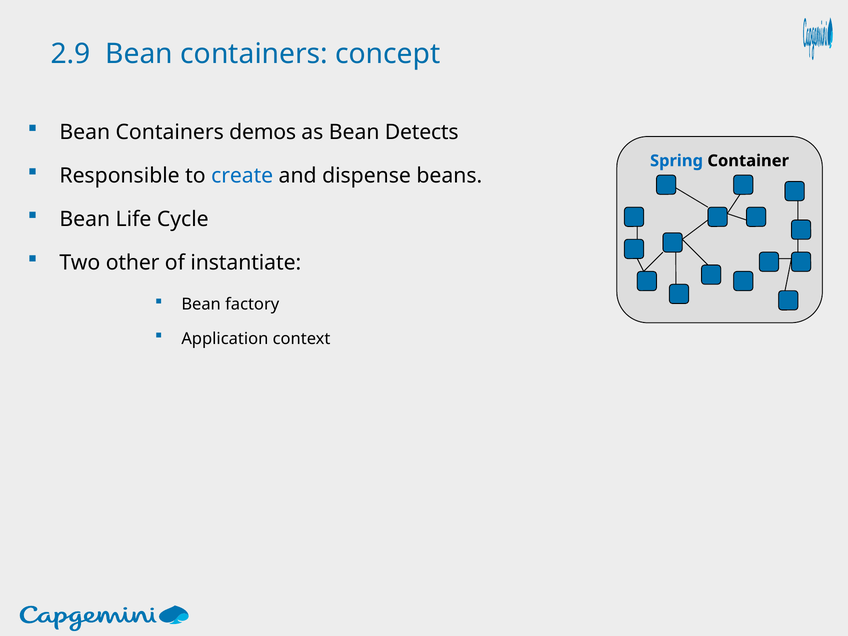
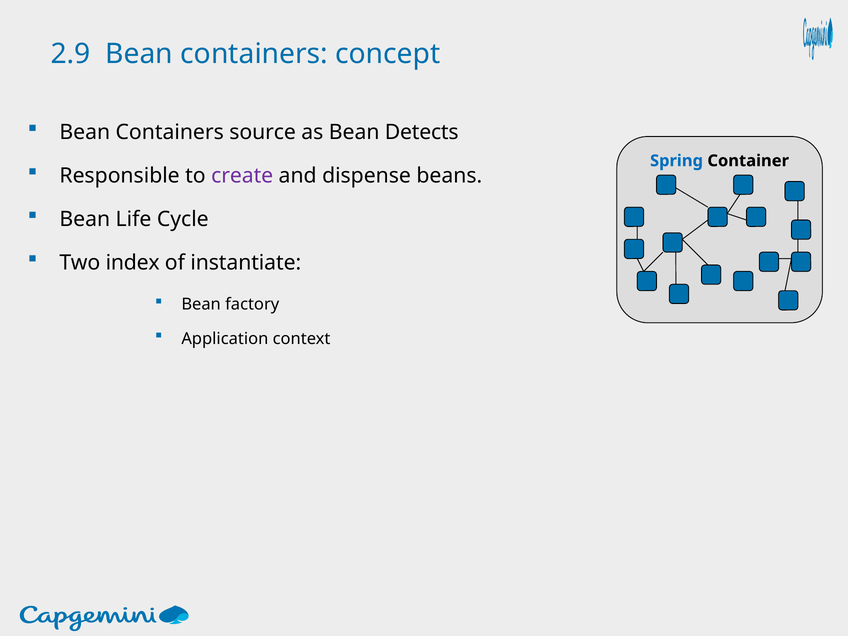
demos: demos -> source (263, 132)
create colour: blue -> purple (242, 176)
other: other -> index (133, 263)
